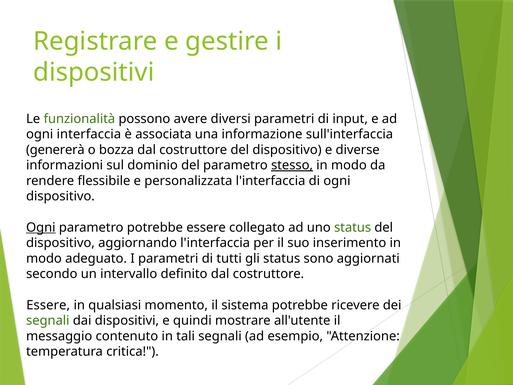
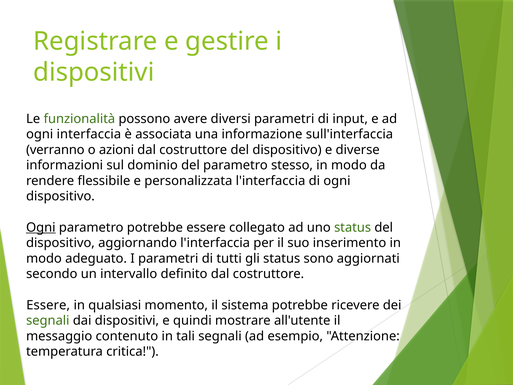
genererà: genererà -> verranno (55, 150)
bozza: bozza -> azioni (117, 150)
stesso underline: present -> none (292, 165)
